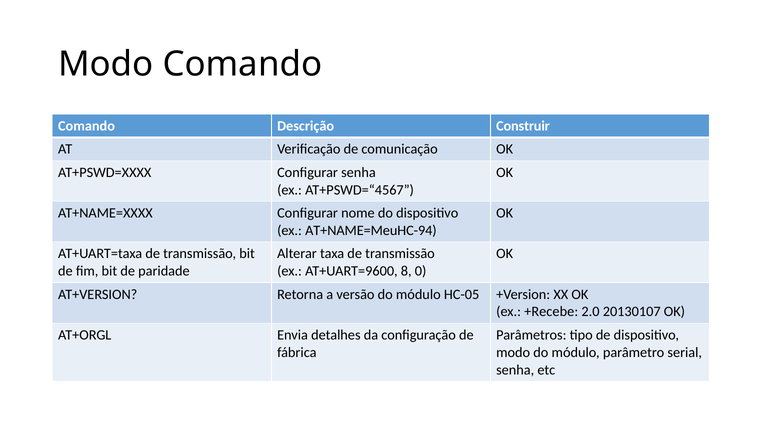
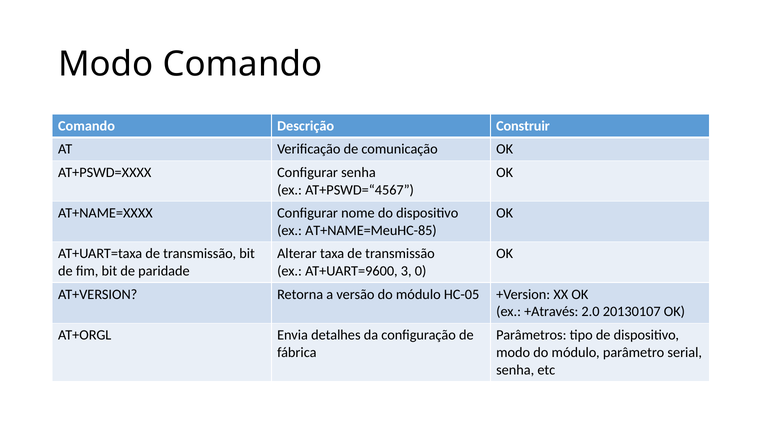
AT+NAME=MeuHC-94: AT+NAME=MeuHC-94 -> AT+NAME=MeuHC-85 (371, 230)
8: 8 -> 3 (406, 271)
+Recebe: +Recebe -> +Através (551, 311)
